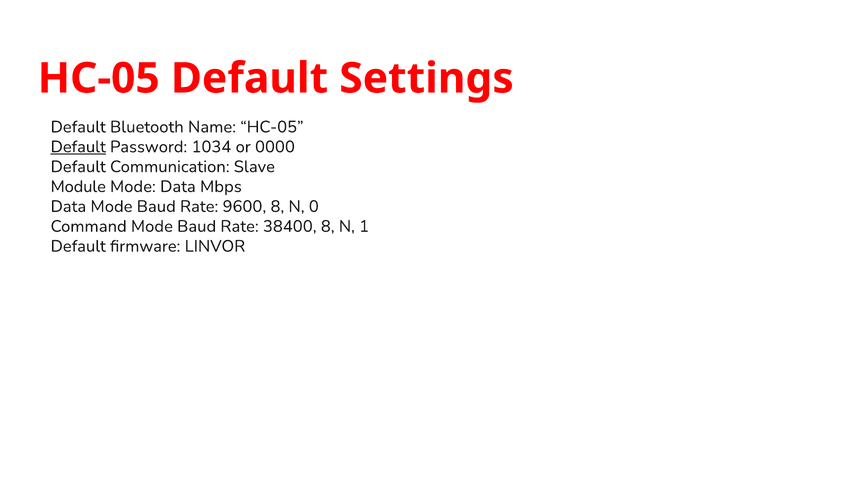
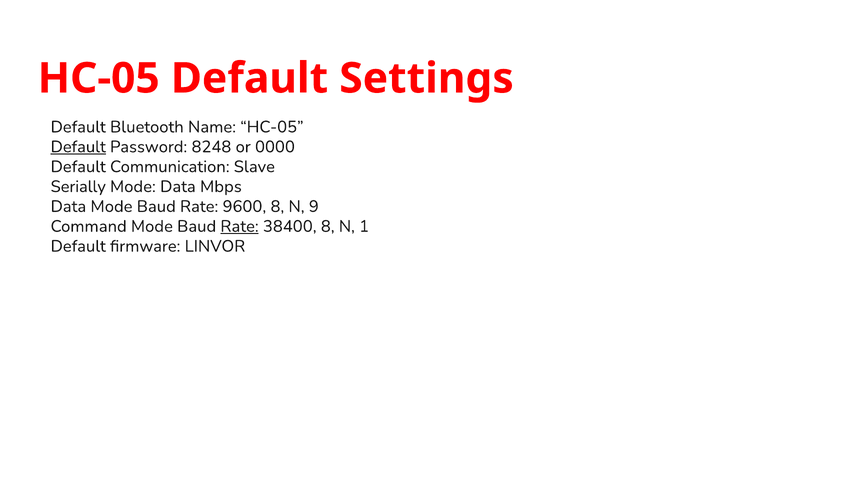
1034: 1034 -> 8248 (211, 147)
Module: Module -> Serially (78, 187)
0: 0 -> 9 (314, 207)
Rate underline: none -> present (240, 226)
